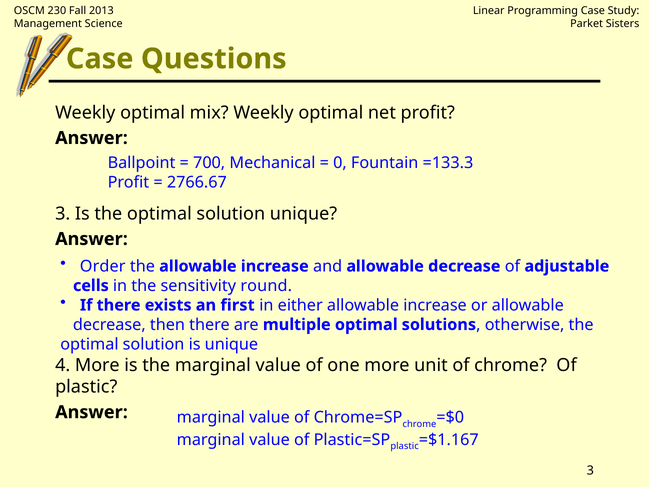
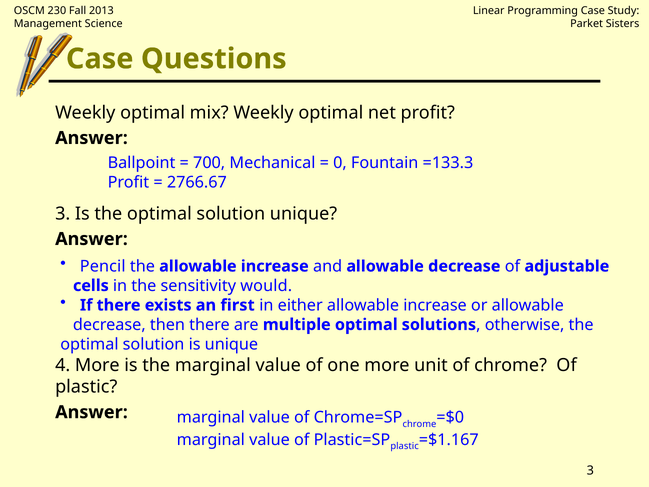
Order: Order -> Pencil (103, 266)
round: round -> would (266, 286)
